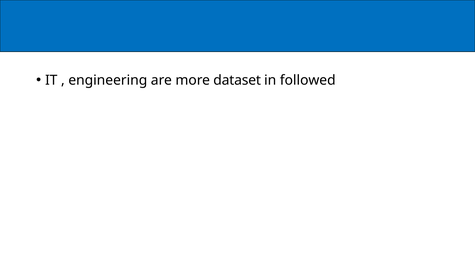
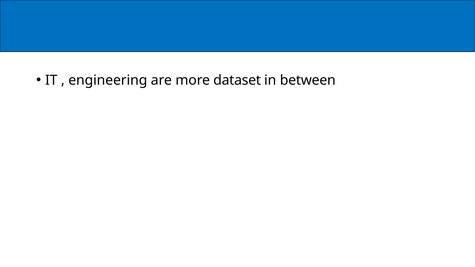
followed: followed -> between (308, 80)
